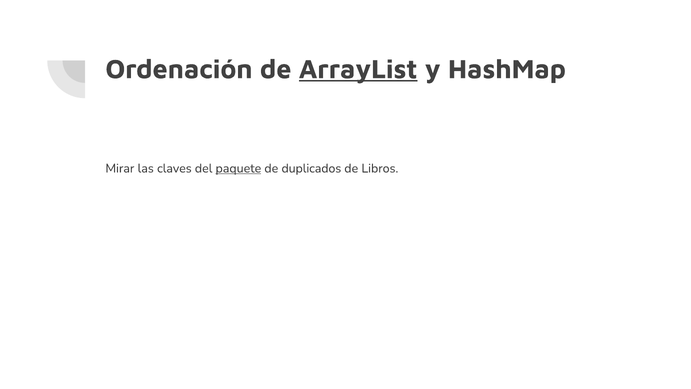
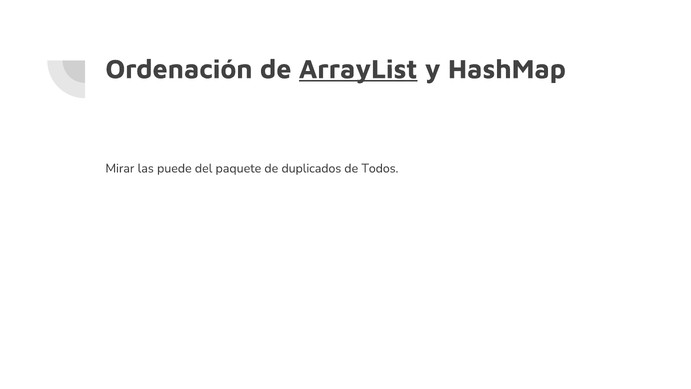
claves: claves -> puede (174, 168)
paquete underline: present -> none (238, 168)
Libros: Libros -> Todos (380, 168)
